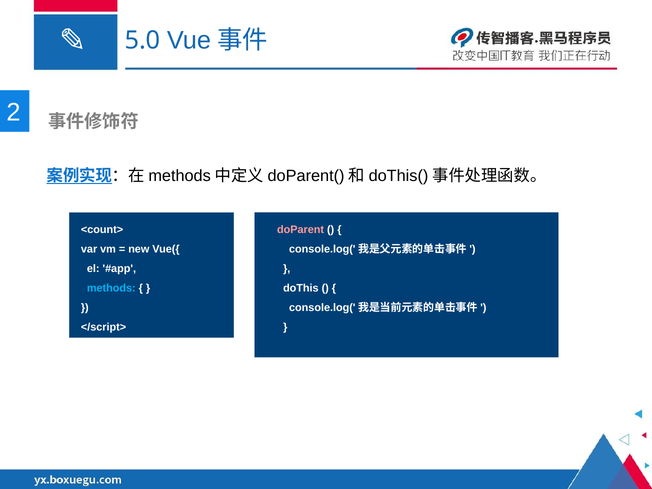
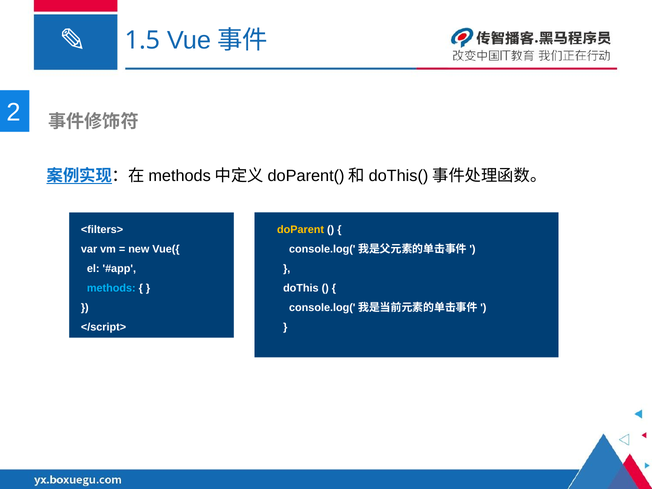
5.0: 5.0 -> 1.5 (143, 40)
<count>: <count> -> <filters> (102, 229)
doParent colour: pink -> yellow (301, 229)
